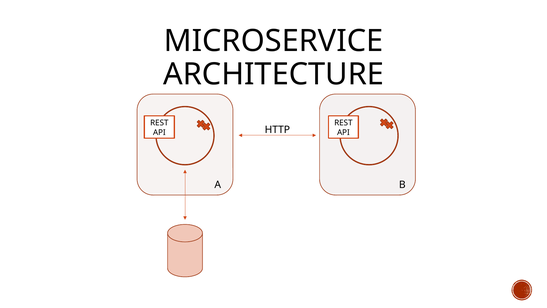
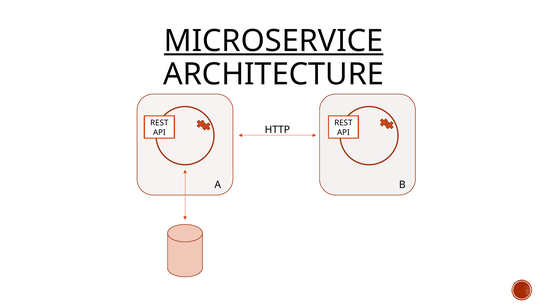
MICROSERVICE underline: none -> present (274, 41)
